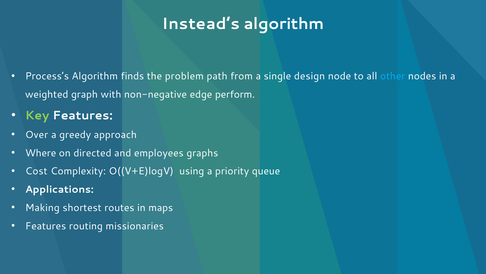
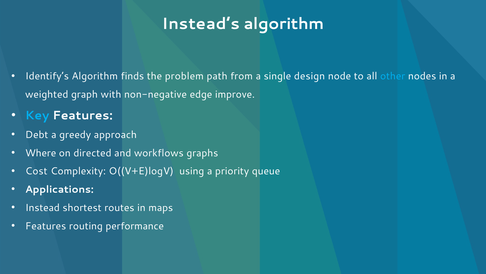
Process’s: Process’s -> Identify’s (47, 76)
perform: perform -> improve (235, 94)
Key colour: light green -> light blue (37, 115)
Over: Over -> Debt (37, 134)
employees: employees -> workflows (159, 153)
Making: Making -> Instead (42, 207)
missionaries: missionaries -> performance (135, 226)
